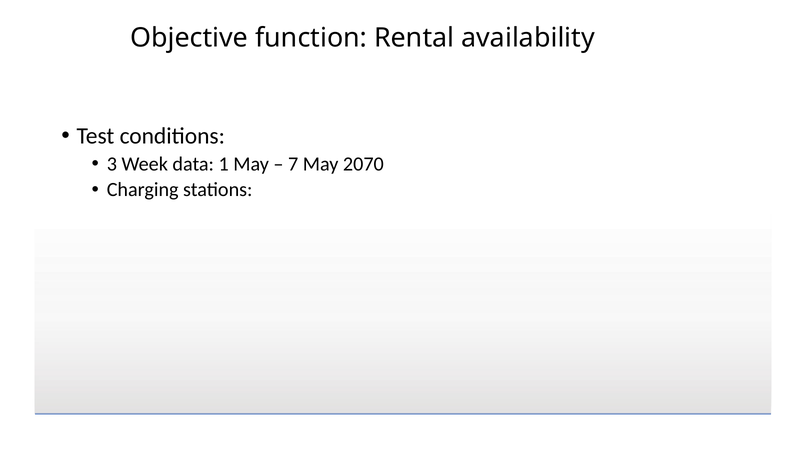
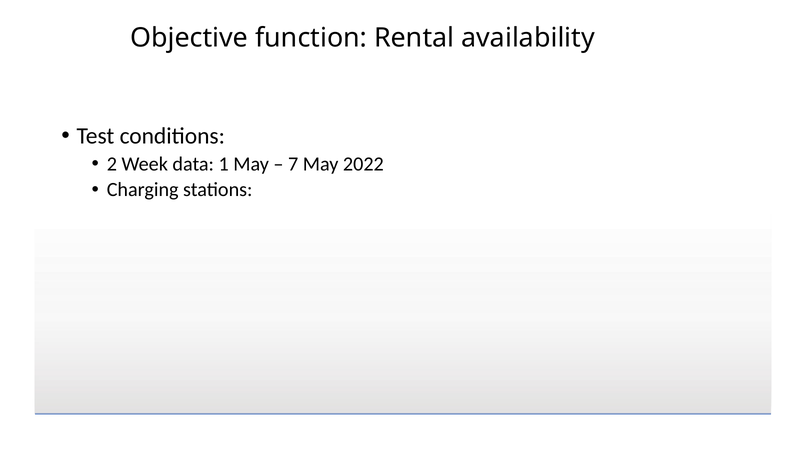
3: 3 -> 2 (112, 164)
2070: 2070 -> 2022 (363, 164)
